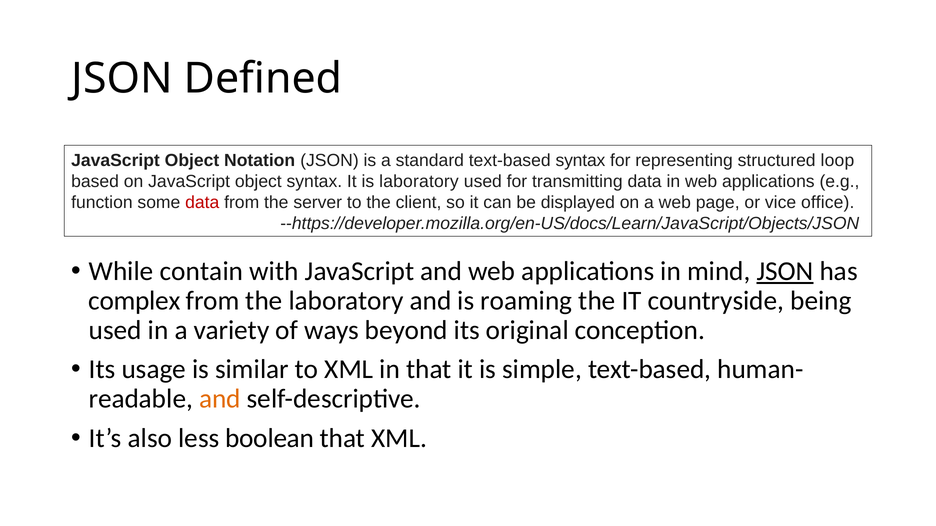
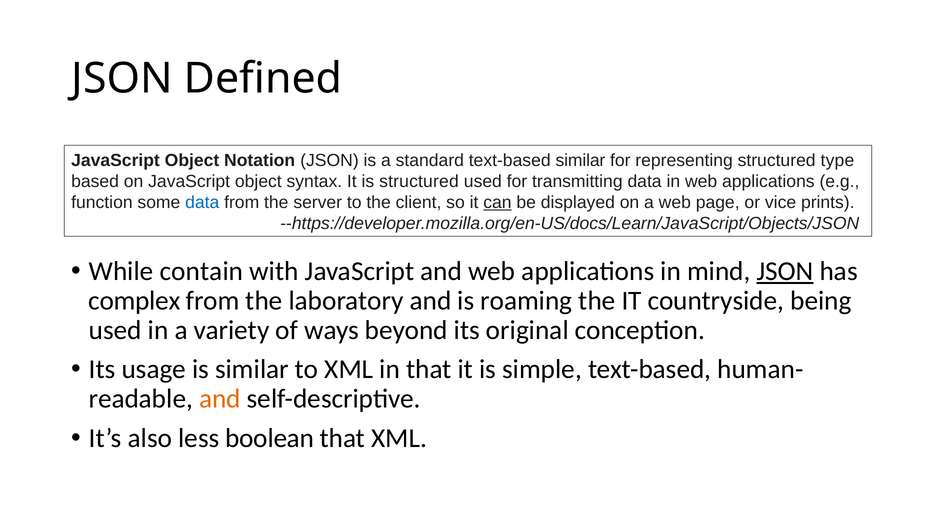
text-based syntax: syntax -> similar (580, 161)
loop: loop -> type (837, 161)
is laboratory: laboratory -> structured (419, 182)
data colour: red -> blue (202, 203)
can underline: none -> present (497, 203)
office: office -> prints (828, 203)
